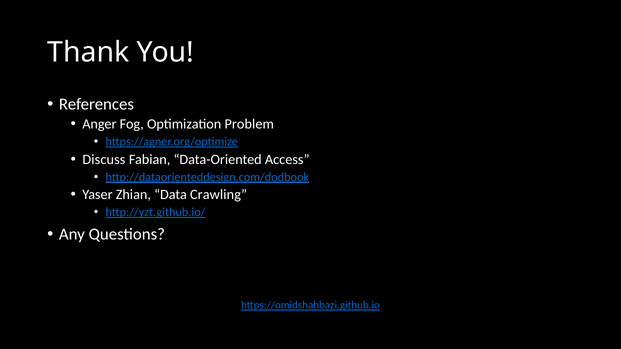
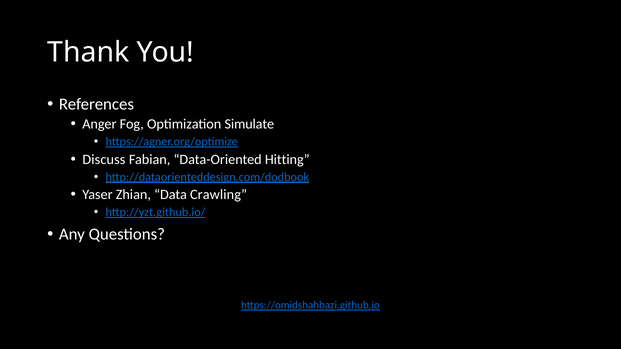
Problem: Problem -> Simulate (249, 124)
Access: Access -> Hitting (287, 160)
